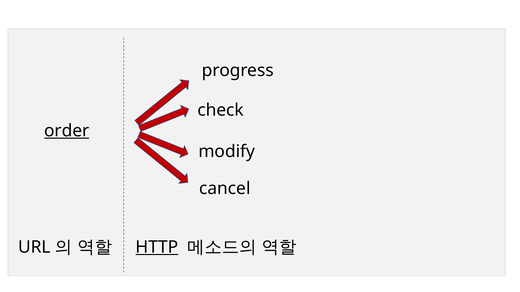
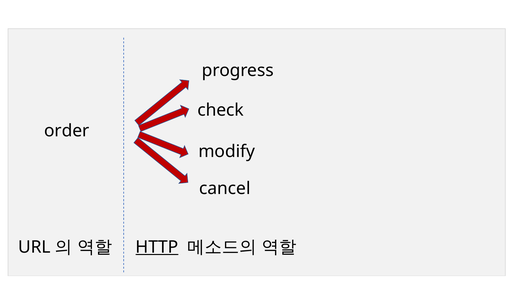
order underline: present -> none (67, 131)
